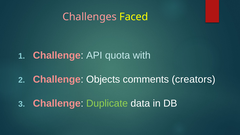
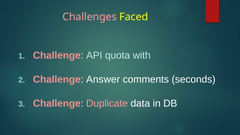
Objects: Objects -> Answer (103, 79)
creators: creators -> seconds (194, 79)
Duplicate colour: light green -> pink (107, 103)
